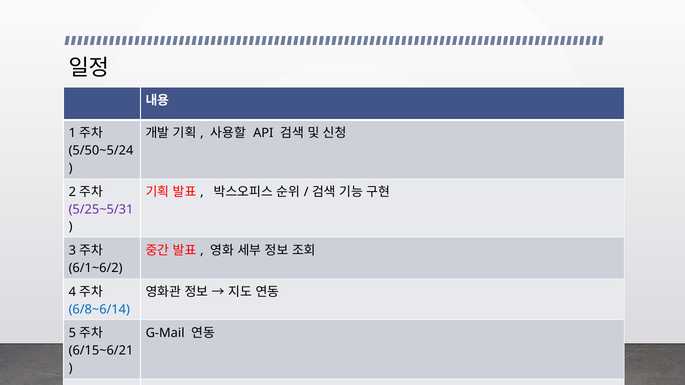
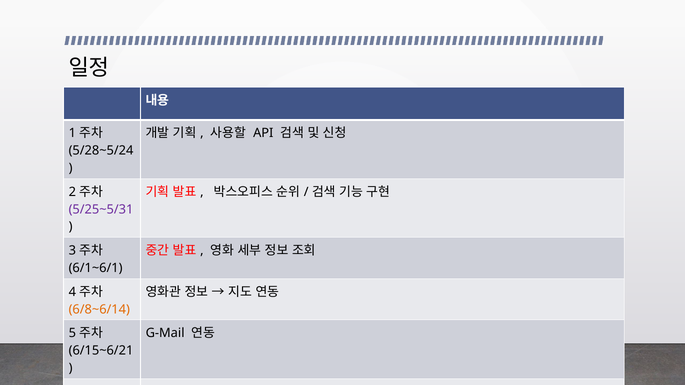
5/50~5/24: 5/50~5/24 -> 5/28~5/24 (101, 151)
6/1~6/2: 6/1~6/2 -> 6/1~6/1 (96, 268)
6/8~6/14 colour: blue -> orange (99, 310)
